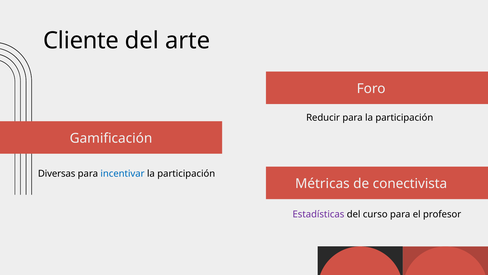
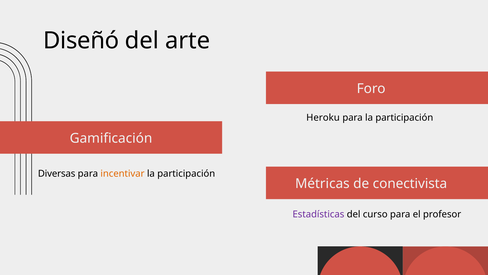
Cliente: Cliente -> Diseñó (81, 41)
Reducir: Reducir -> Heroku (323, 117)
incentivar colour: blue -> orange (123, 173)
